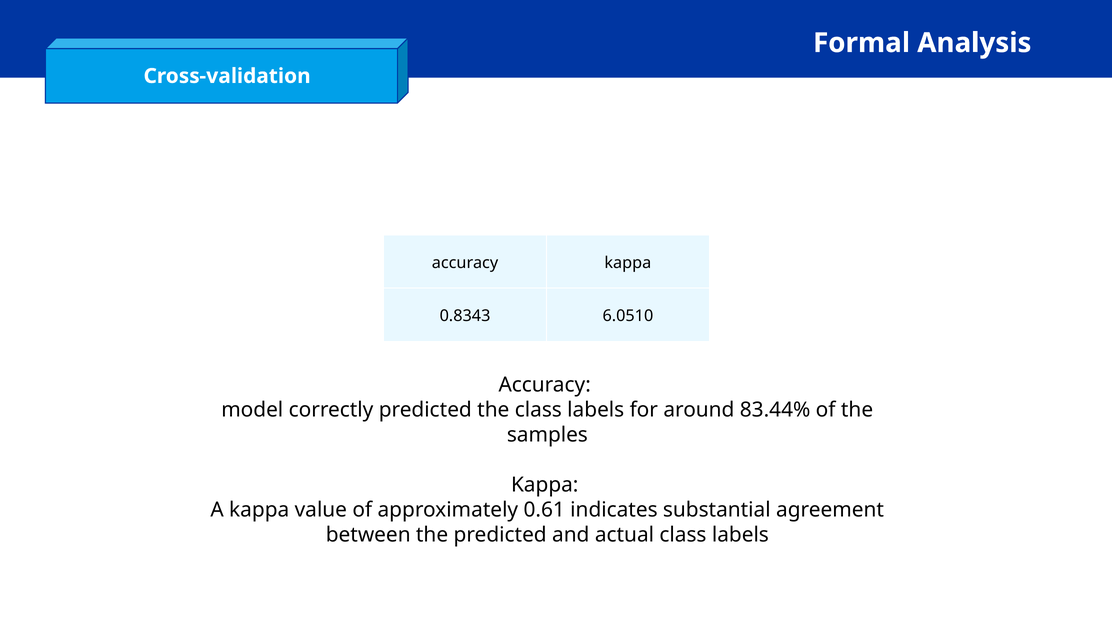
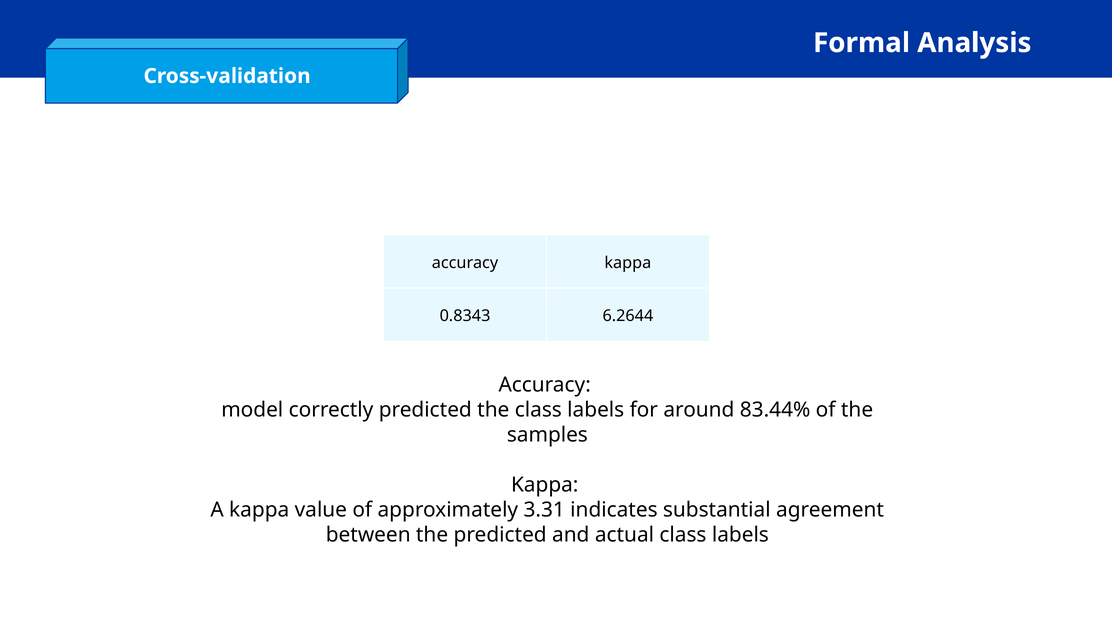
6.0510: 6.0510 -> 6.2644 (628, 316)
0.61: 0.61 -> 3.31 (544, 510)
